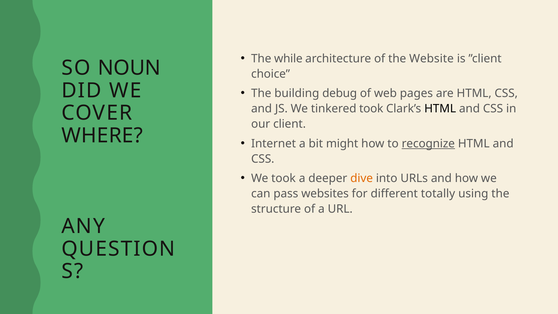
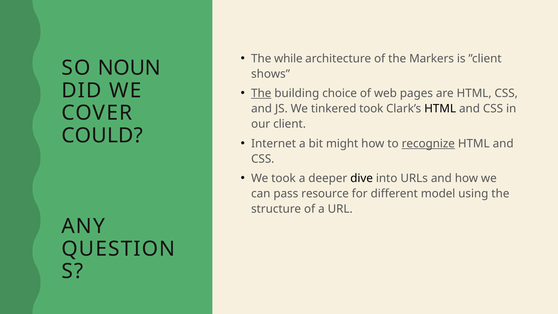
Website: Website -> Markers (432, 59)
choice: choice -> shows (271, 74)
The underline: none -> present (261, 93)
debug: debug -> choice (340, 93)
WHERE: WHERE -> COULD (102, 136)
dive colour: orange -> black (362, 178)
websites: websites -> resource (325, 194)
totally: totally -> model (438, 194)
